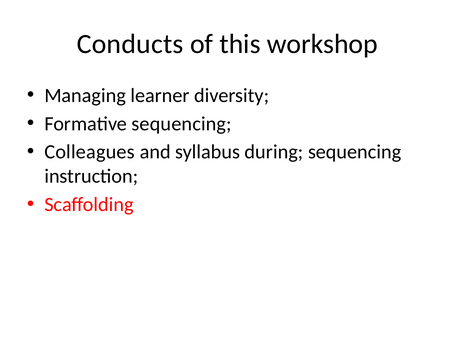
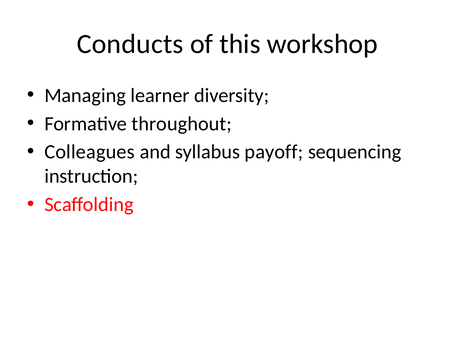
Formative sequencing: sequencing -> throughout (182, 124)
during: during -> payoff (274, 152)
